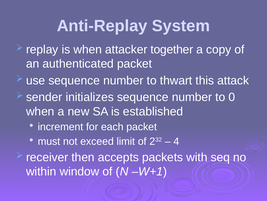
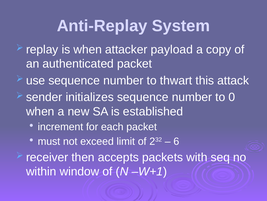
together: together -> payload (172, 49)
4: 4 -> 6 (176, 141)
